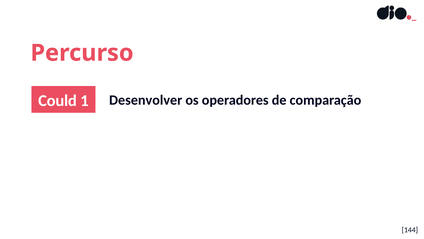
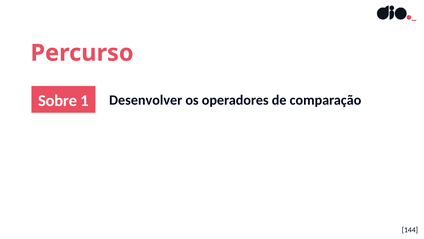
Could: Could -> Sobre (57, 100)
